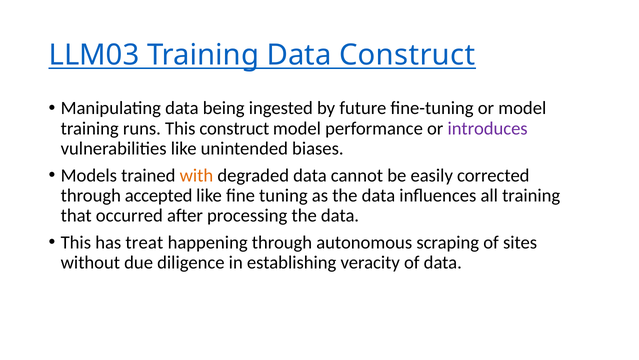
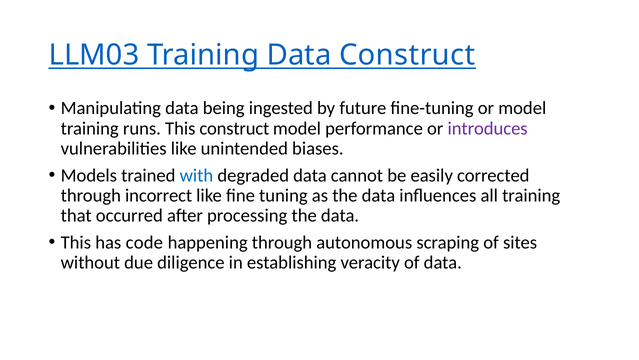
with colour: orange -> blue (196, 175)
accepted: accepted -> incorrect (159, 195)
treat: treat -> code (144, 242)
